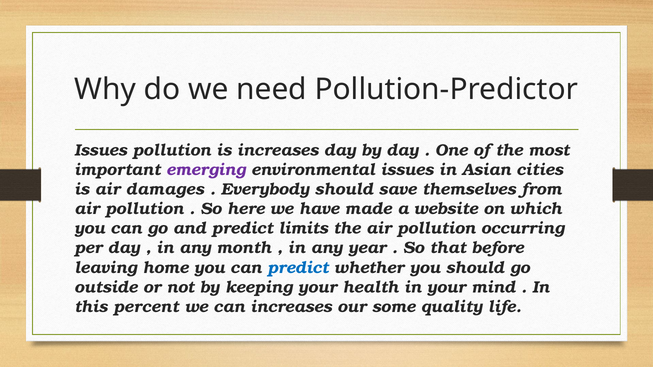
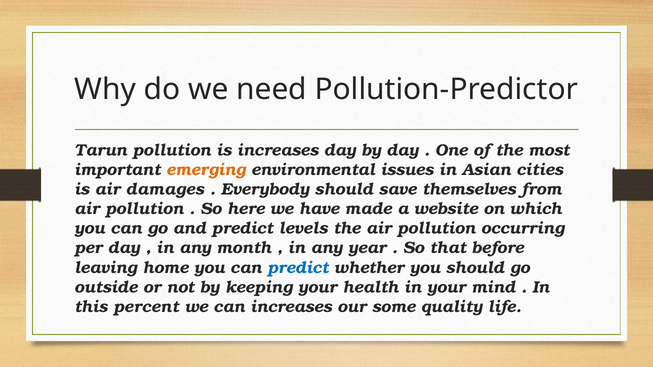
Issues: Issues -> Tarun (101, 150)
emerging colour: purple -> orange (206, 170)
limits: limits -> levels (303, 229)
